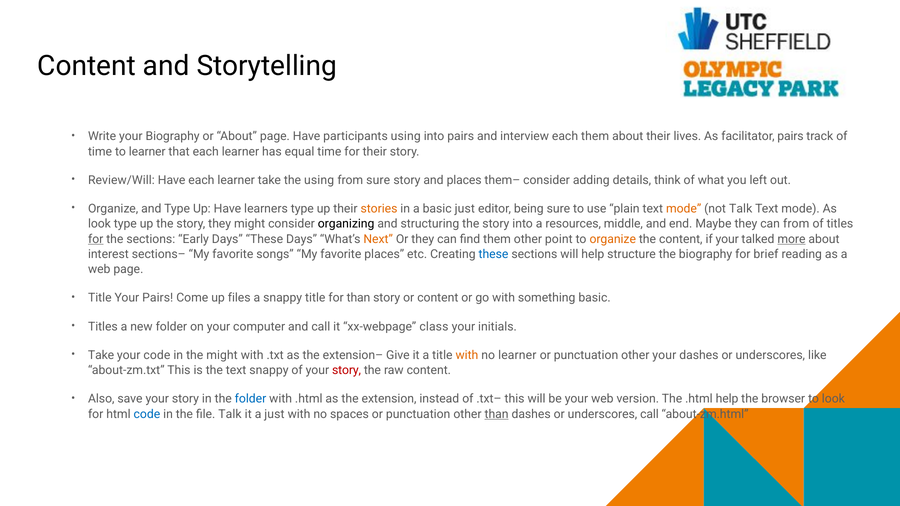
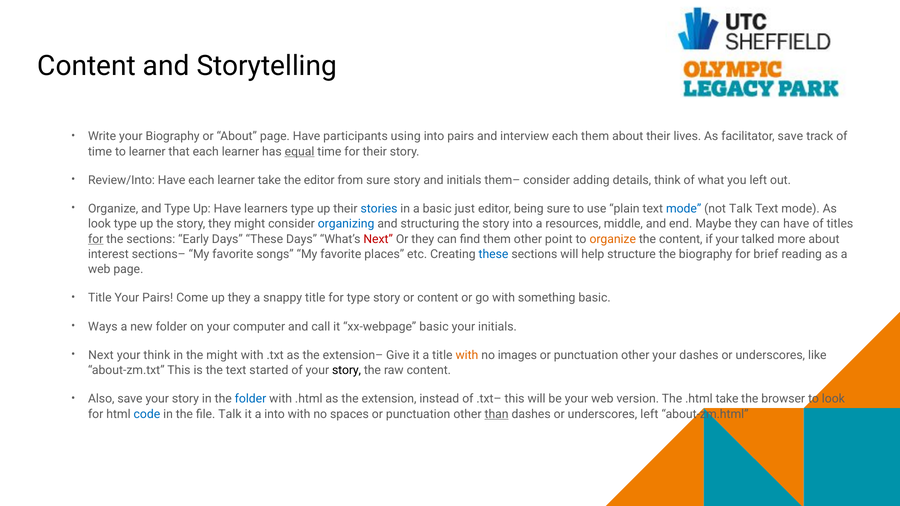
facilitator pairs: pairs -> save (790, 136)
equal underline: none -> present (300, 152)
Review/Will: Review/Will -> Review/Into (121, 180)
the using: using -> editor (319, 180)
and places: places -> initials (464, 180)
stories colour: orange -> blue (379, 209)
mode colour: orange -> blue (684, 209)
organizing colour: black -> blue (346, 224)
can from: from -> have (796, 224)
Next colour: orange -> red (378, 239)
more underline: present -> none (791, 239)
up files: files -> they (239, 298)
for than: than -> type (358, 298)
Titles: Titles -> Ways (103, 327)
xx-webpage class: class -> basic (434, 327)
Take: Take -> Next (101, 355)
your code: code -> think (157, 355)
no learner: learner -> images (517, 355)
text snappy: snappy -> started (269, 370)
story colour: red -> black (347, 370)
.html help: help -> take (727, 399)
a just: just -> into (275, 414)
underscores call: call -> left (649, 414)
